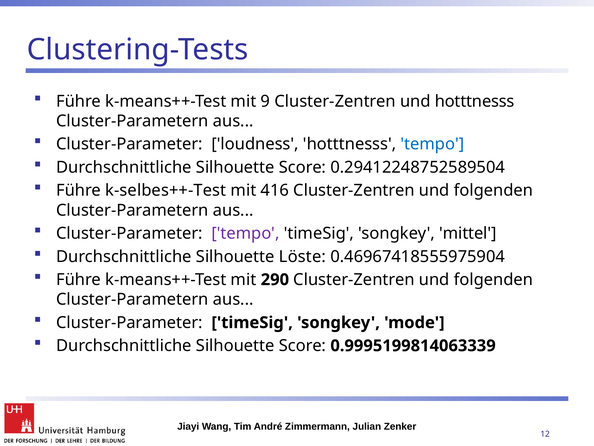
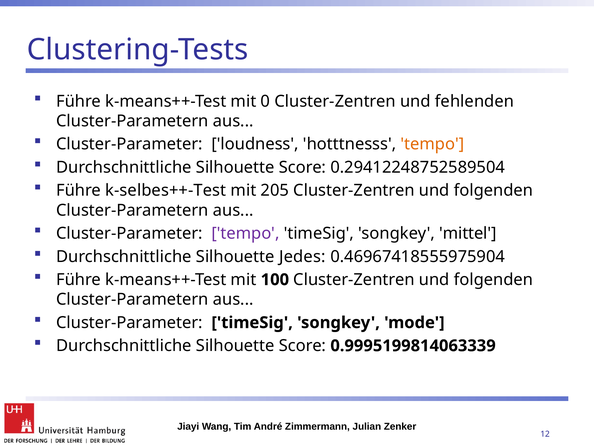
9: 9 -> 0 (265, 101)
und hotttnesss: hotttnesss -> fehlenden (475, 101)
tempo colour: blue -> orange (432, 144)
416: 416 -> 205 (275, 190)
Löste: Löste -> Jedes (302, 256)
290: 290 -> 100 (275, 279)
